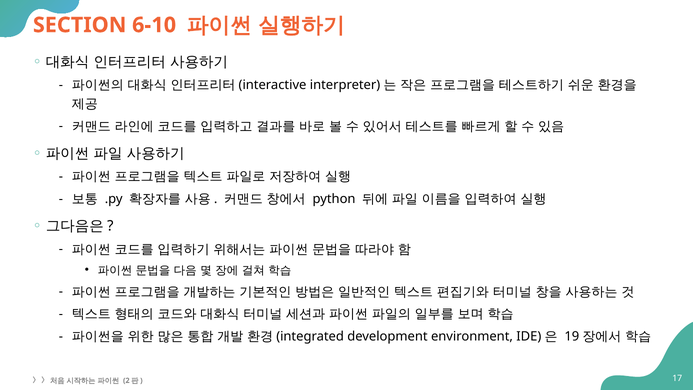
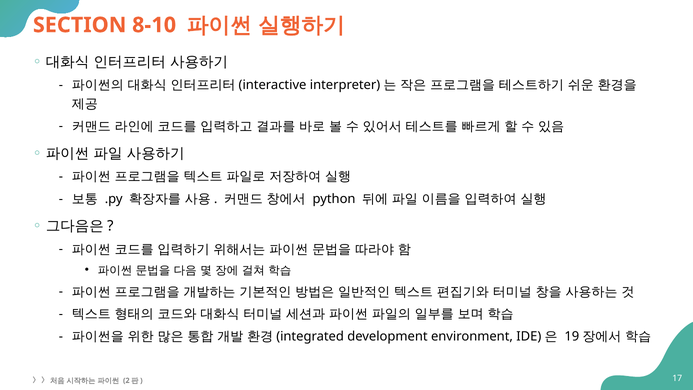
6-10: 6-10 -> 8-10 (154, 25)
